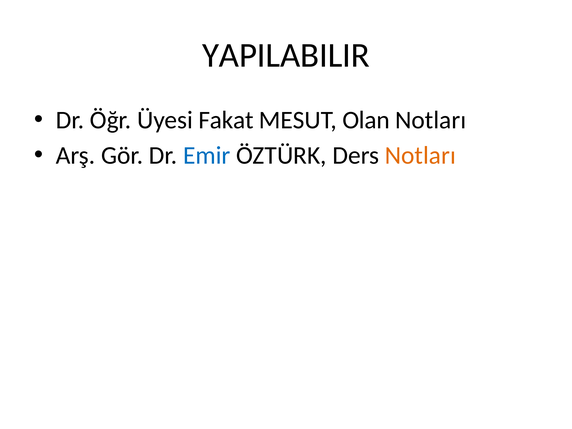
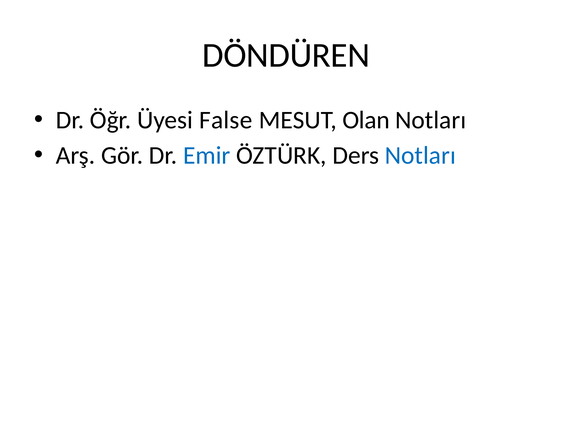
YAPILABILIR: YAPILABILIR -> DÖNDÜREN (286, 55)
Fakat: Fakat -> False (226, 120)
Notları colour: orange -> blue (420, 156)
